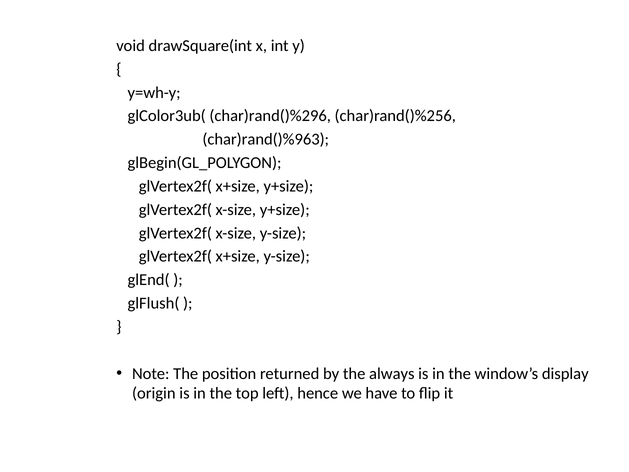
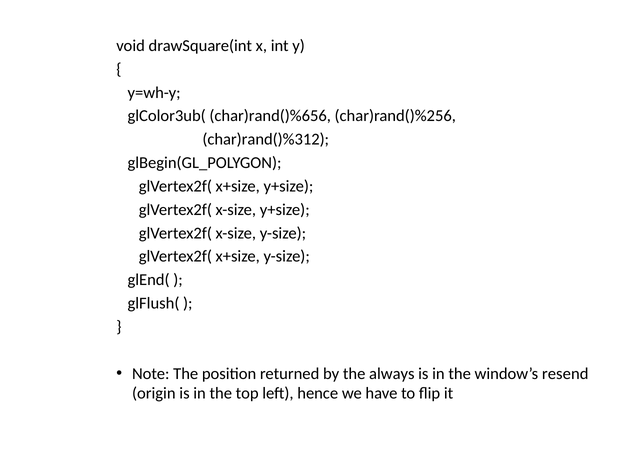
char)rand()%296: char)rand()%296 -> char)rand()%656 (270, 116)
char)rand()%963: char)rand()%963 -> char)rand()%312 (266, 139)
display: display -> resend (565, 373)
